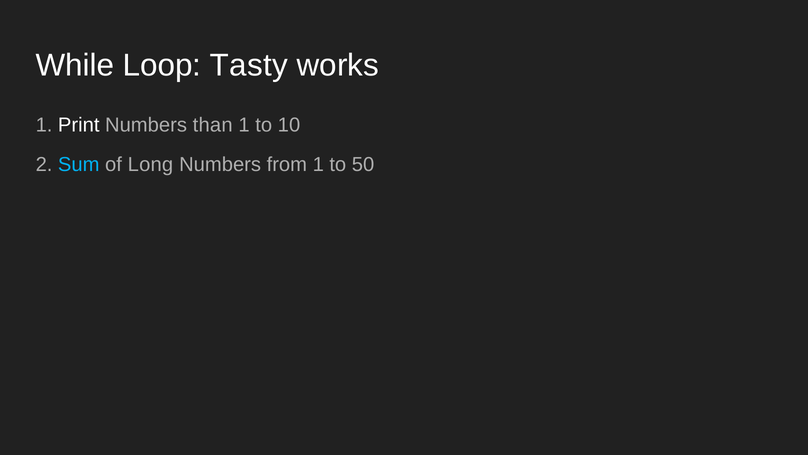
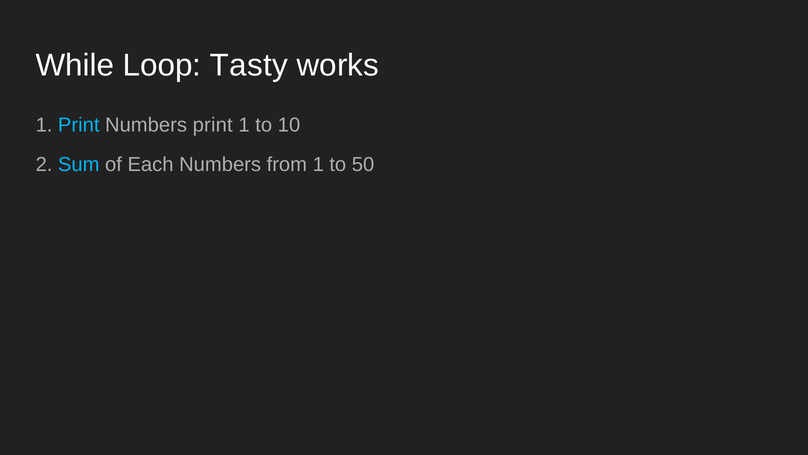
Print colour: white -> light blue (79, 125)
Numbers than: than -> print (213, 125)
Long: Long -> Each (151, 164)
